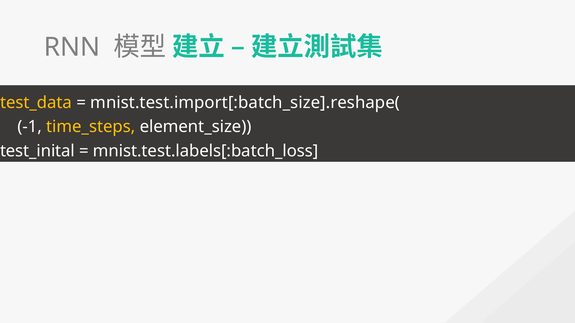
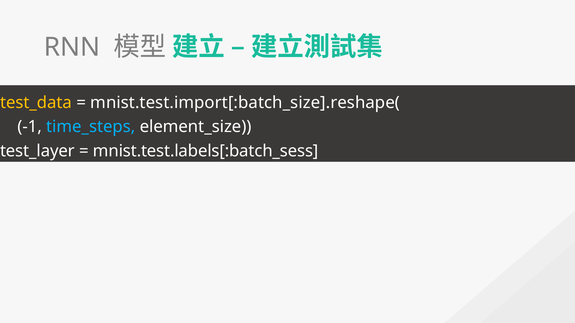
time_steps colour: yellow -> light blue (91, 127)
test_inital: test_inital -> test_layer (37, 151)
mnist.test.labels[:batch_loss: mnist.test.labels[:batch_loss -> mnist.test.labels[:batch_sess (206, 151)
